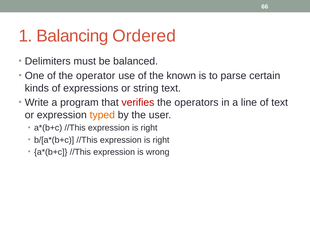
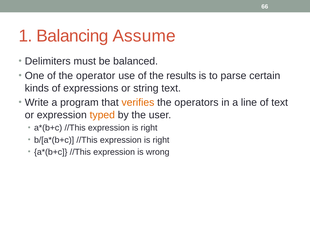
Ordered: Ordered -> Assume (144, 36)
known: known -> results (181, 76)
verifies colour: red -> orange (138, 103)
